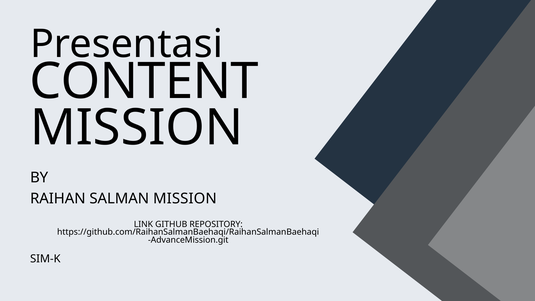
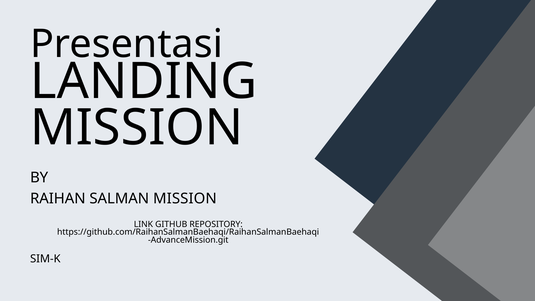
CONTENT: CONTENT -> LANDING (144, 81)
